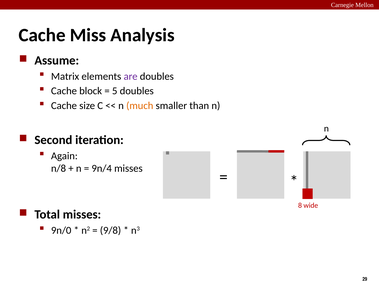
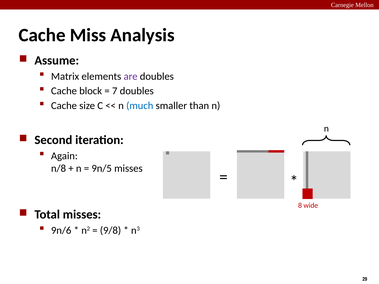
5: 5 -> 7 (115, 91)
much colour: orange -> blue (140, 106)
9n/4: 9n/4 -> 9n/5 (102, 169)
9n/0: 9n/0 -> 9n/6 (61, 230)
